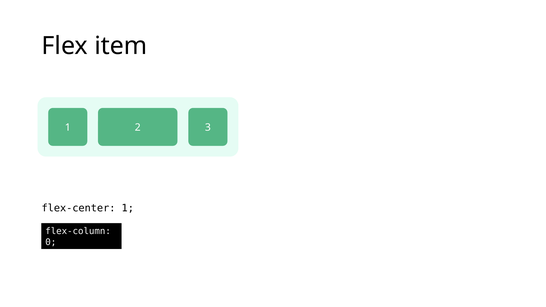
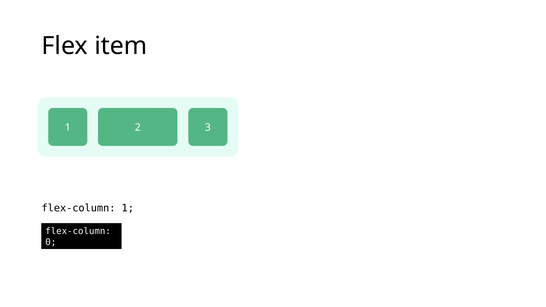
flex-center: flex-center -> flex-column (79, 208)
